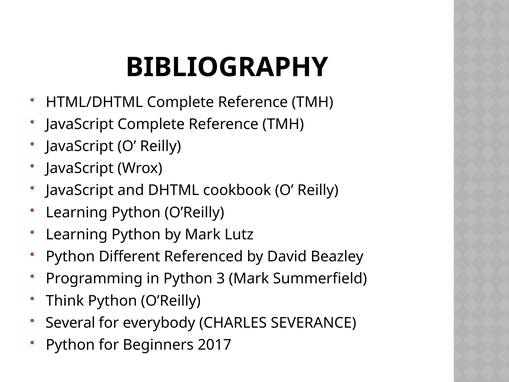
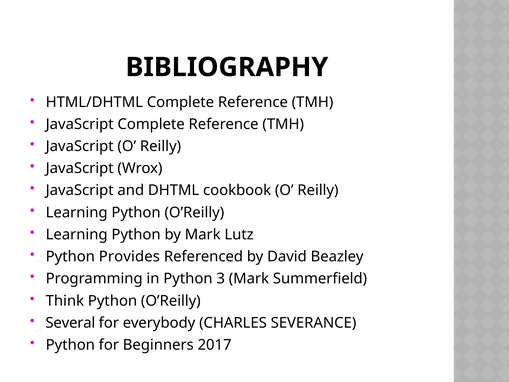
Different: Different -> Provides (129, 256)
